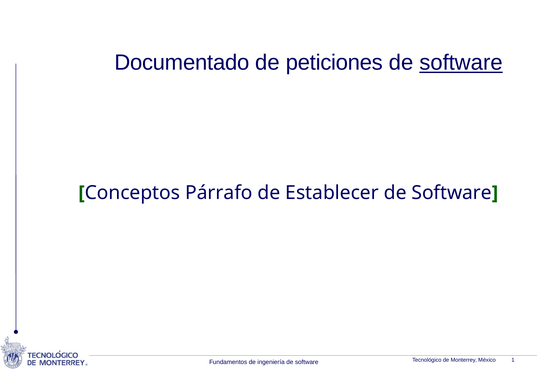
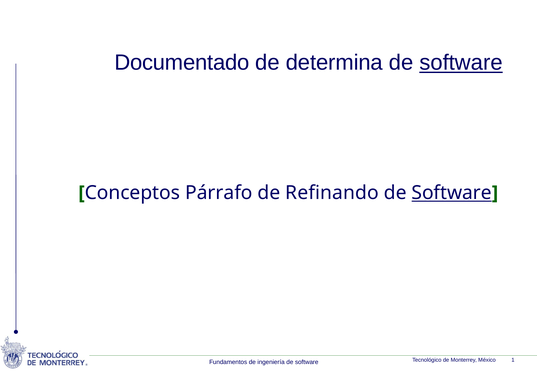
peticiones: peticiones -> determina (334, 63)
Establecer: Establecer -> Refinando (332, 193)
Software underline: none -> present (452, 193)
